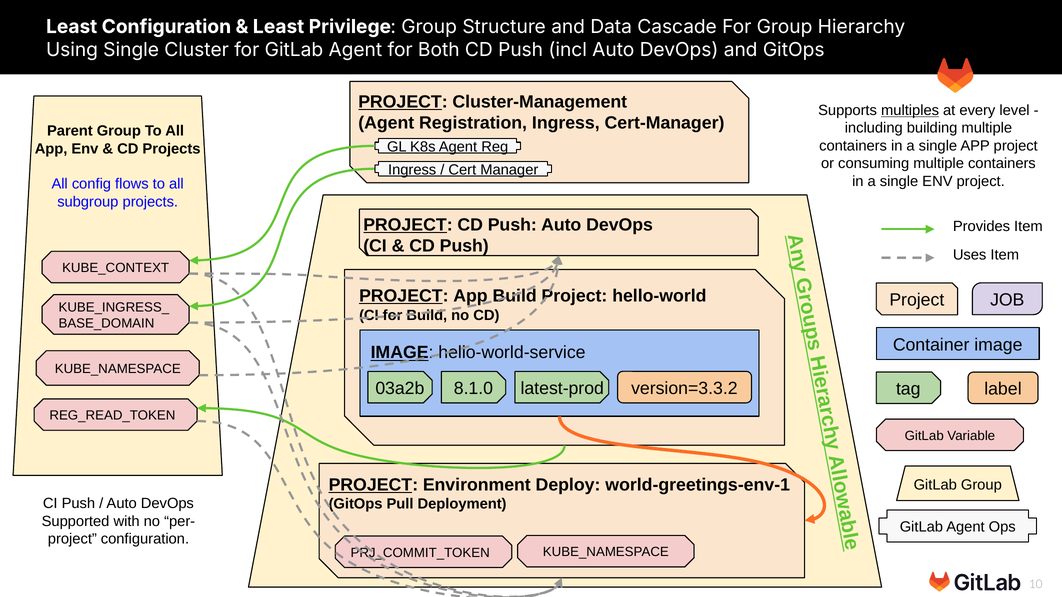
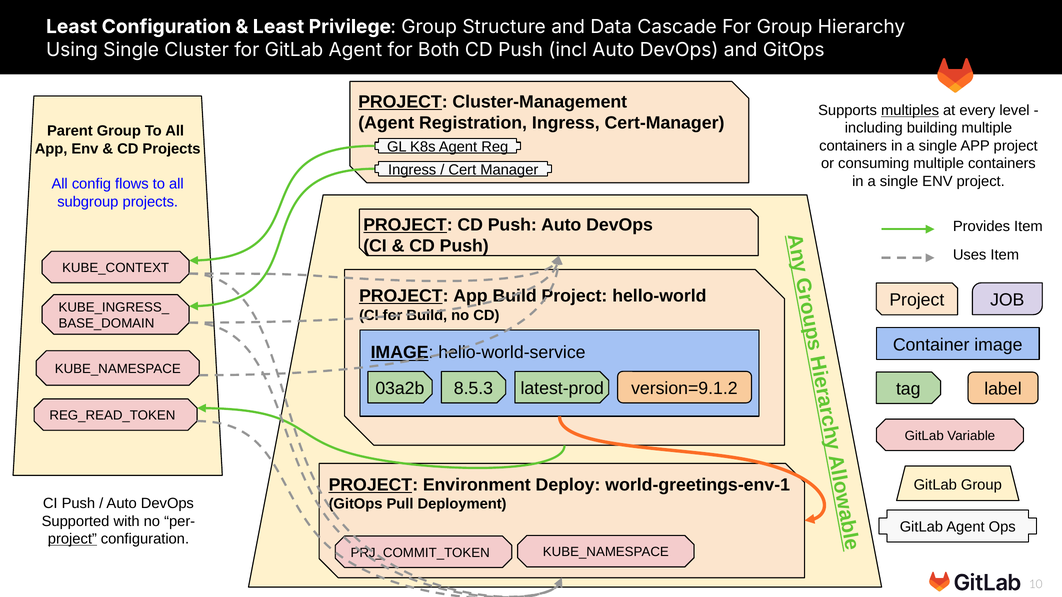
version=3.3.2: version=3.3.2 -> version=9.1.2 (684, 389)
8.1.0: 8.1.0 -> 8.5.3 (473, 389)
project underline: none -> present (72, 539)
